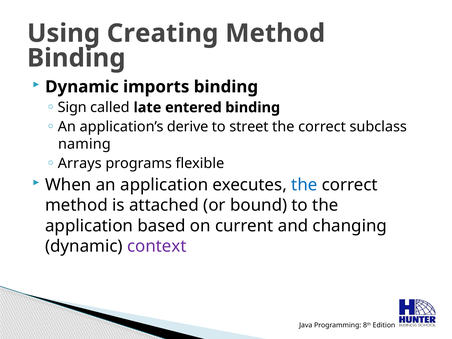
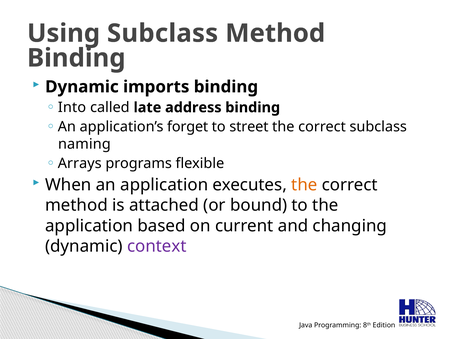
Using Creating: Creating -> Subclass (163, 33)
Sign: Sign -> Into (72, 108)
entered: entered -> address (193, 108)
derive: derive -> forget (188, 127)
the colour: blue -> orange (304, 185)
